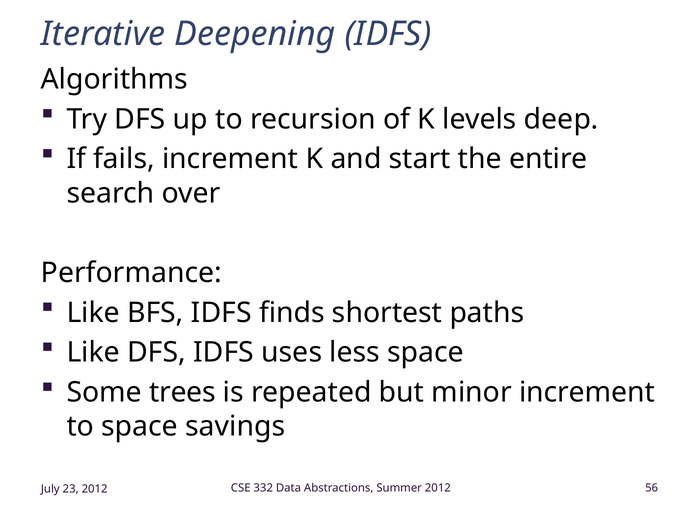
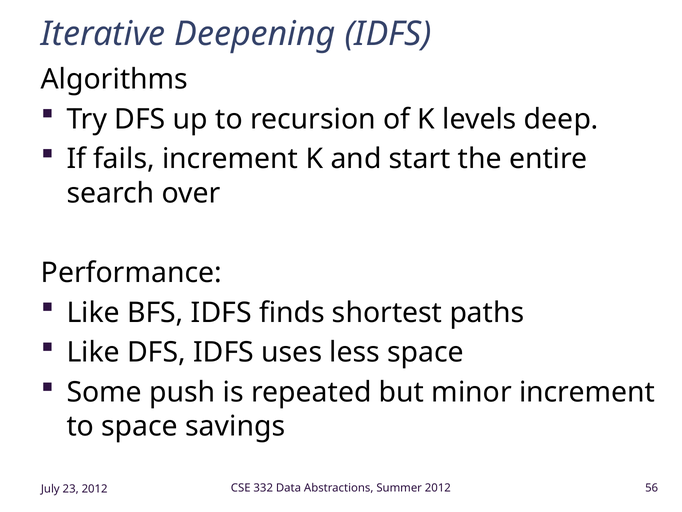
trees: trees -> push (182, 392)
